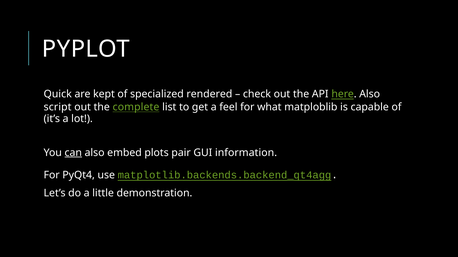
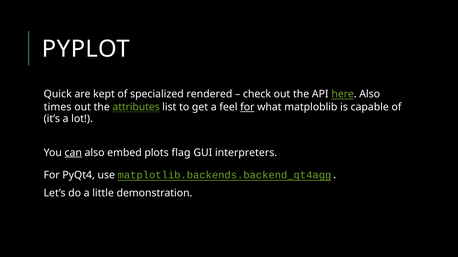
script: script -> times (58, 107)
complete: complete -> attributes (136, 107)
for underline: none -> present (247, 107)
pair: pair -> flag (181, 153)
information: information -> interpreters (246, 153)
